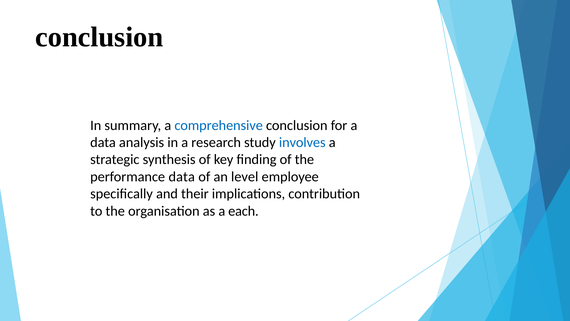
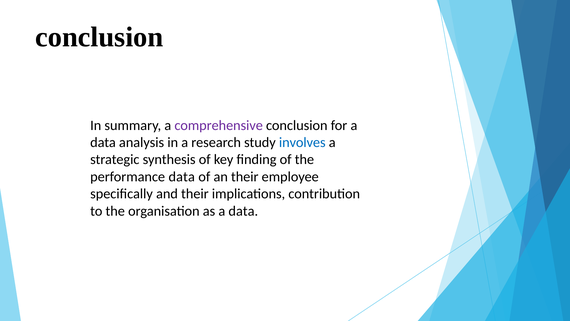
comprehensive colour: blue -> purple (219, 125)
an level: level -> their (245, 177)
as a each: each -> data (243, 211)
